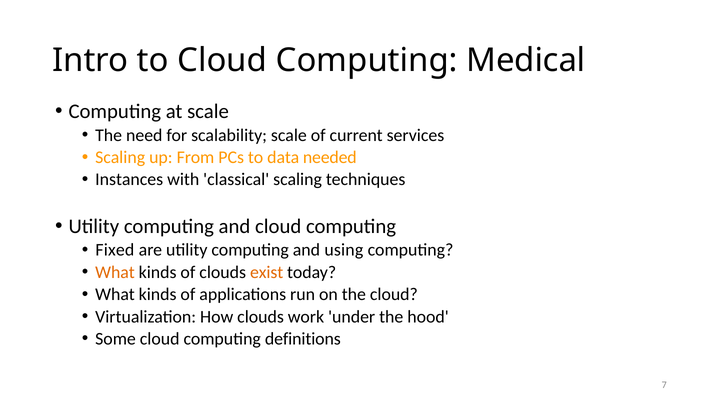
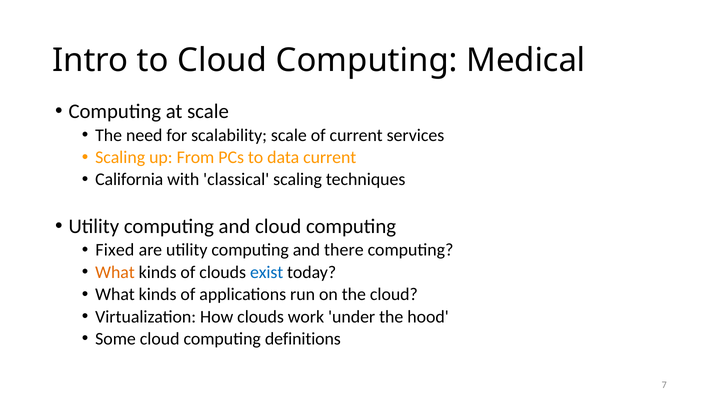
data needed: needed -> current (330, 158)
Instances: Instances -> California (129, 180)
using: using -> there (344, 250)
exist colour: orange -> blue (267, 273)
